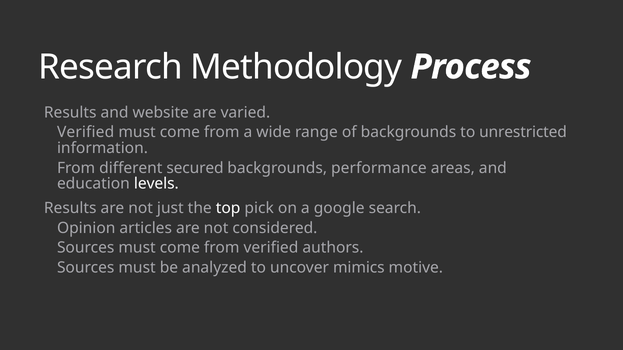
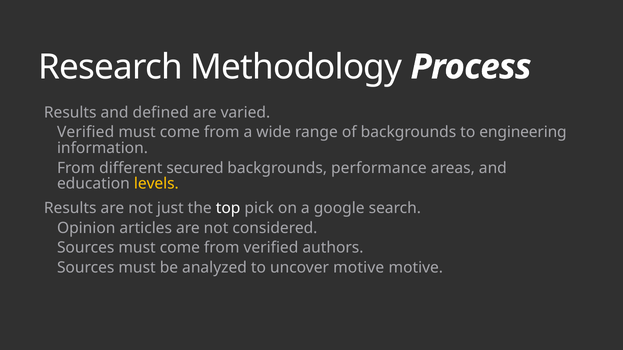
website: website -> defined (161, 113)
unrestricted: unrestricted -> engineering (523, 132)
levels colour: white -> yellow (156, 184)
uncover mimics: mimics -> motive (359, 268)
